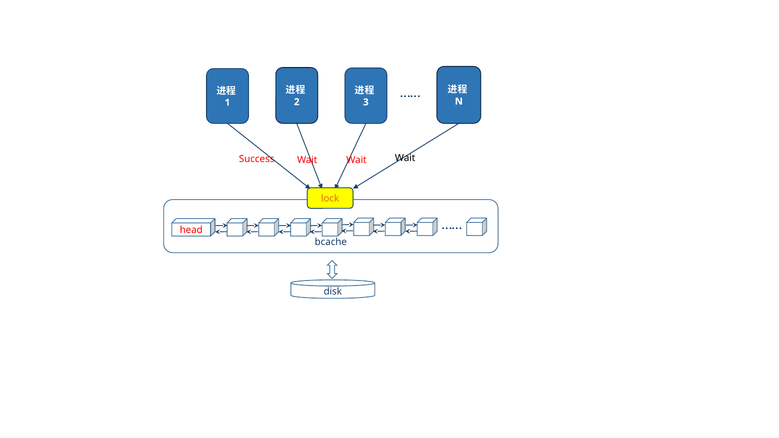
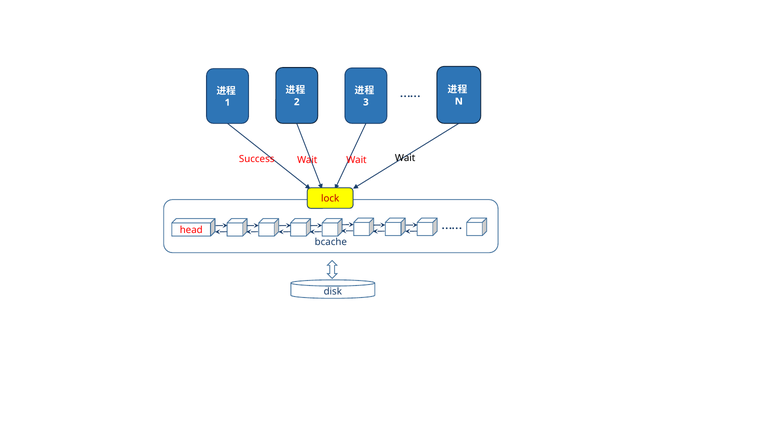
lock colour: orange -> red (330, 199)
